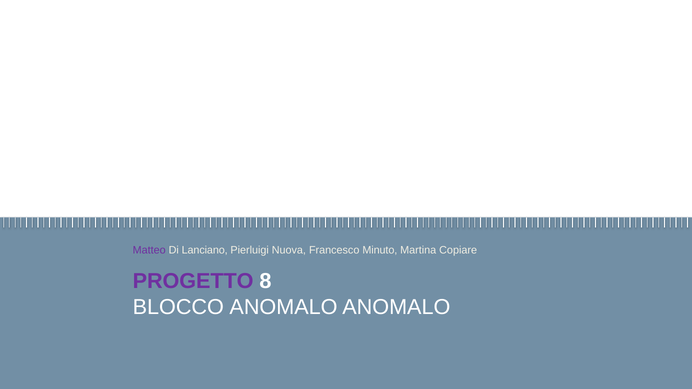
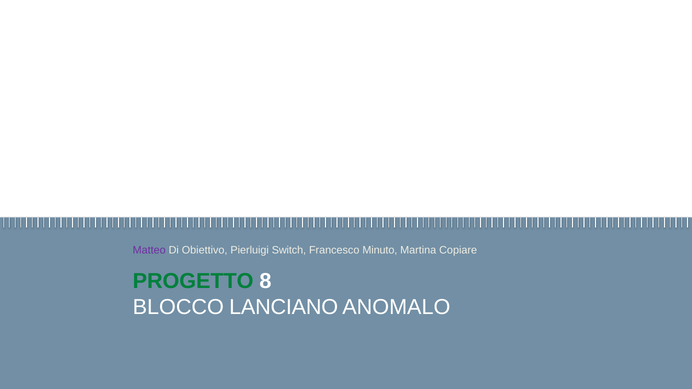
Lanciano: Lanciano -> Obiettivo (205, 250)
Nuova: Nuova -> Switch (289, 250)
PROGETTO colour: purple -> green (193, 281)
BLOCCO ANOMALO: ANOMALO -> LANCIANO (284, 307)
